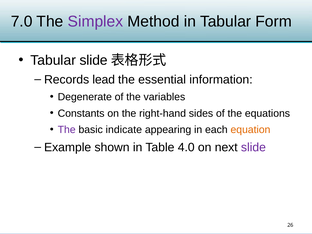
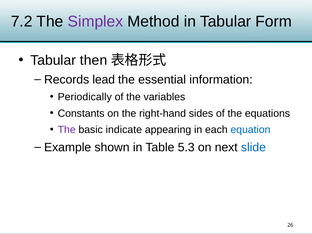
7.0: 7.0 -> 7.2 (22, 21)
Tabular slide: slide -> then (94, 60)
Degenerate: Degenerate -> Periodically (85, 97)
equation colour: orange -> blue (250, 130)
4.0: 4.0 -> 5.3 (186, 147)
slide colour: purple -> blue (253, 147)
